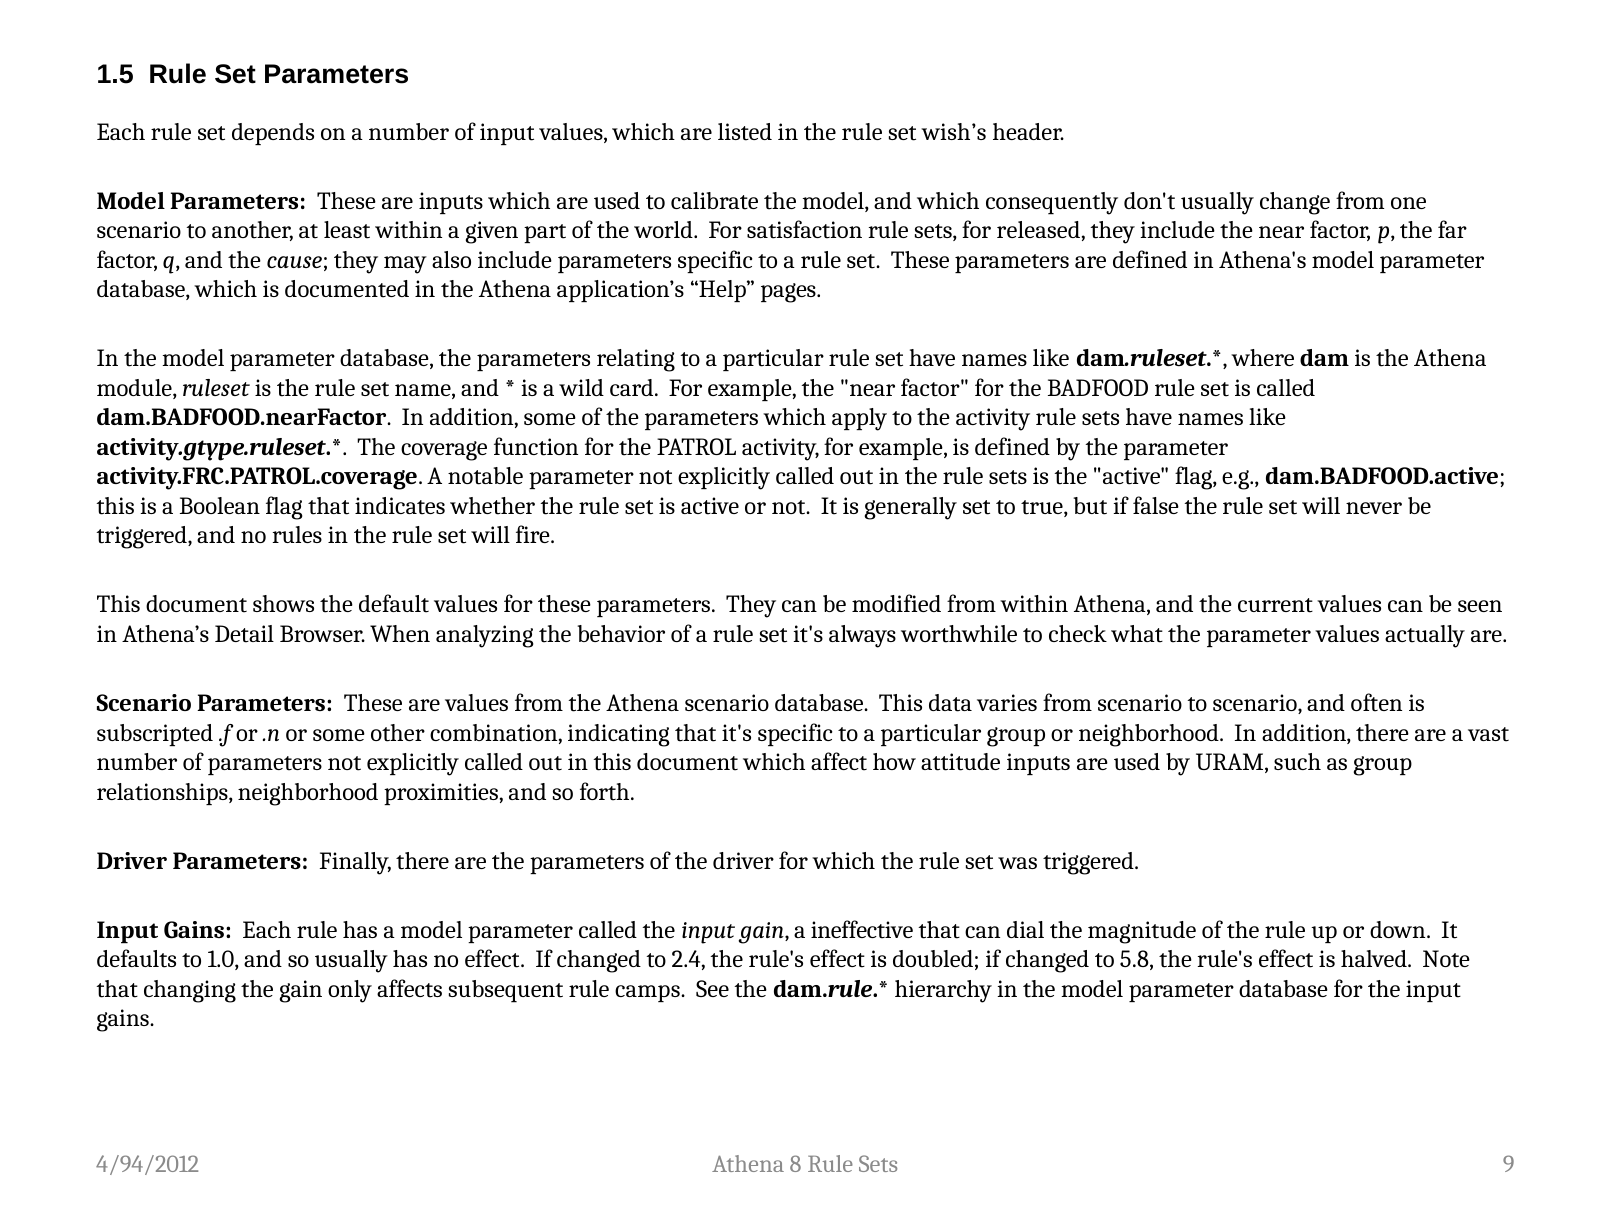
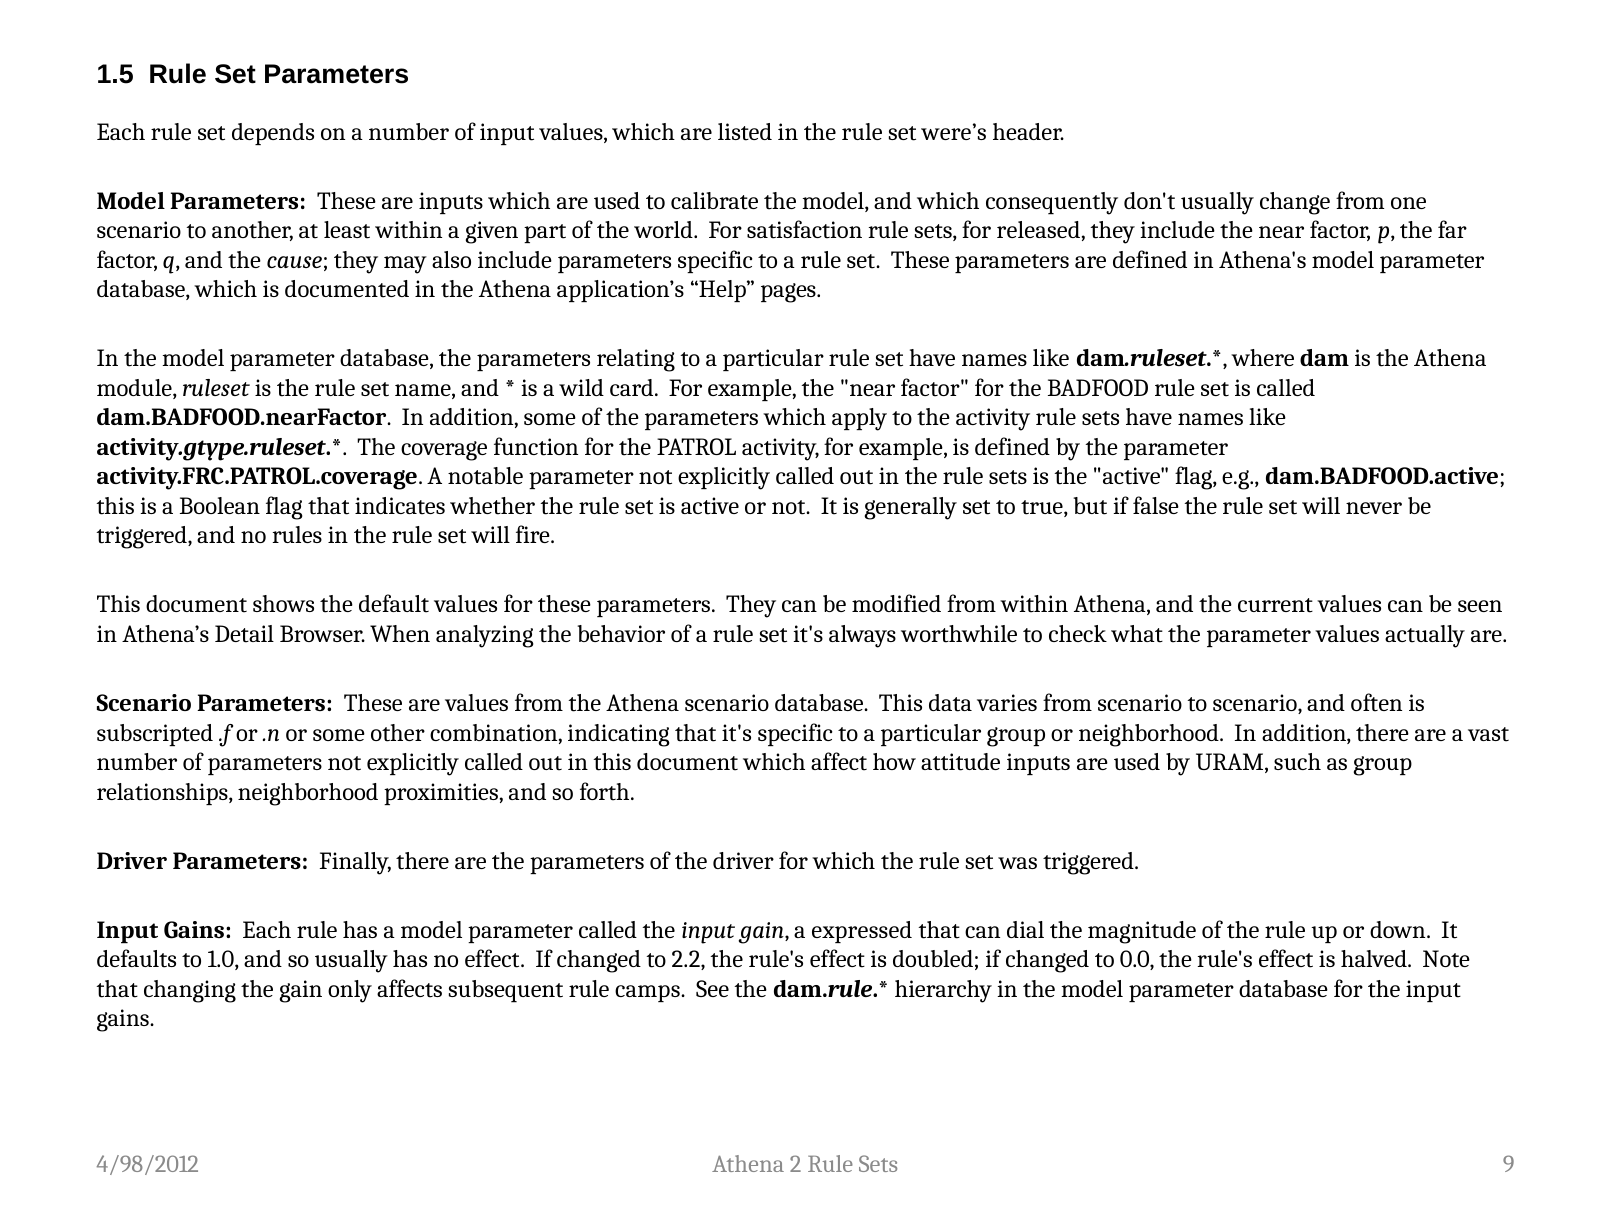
wish’s: wish’s -> were’s (954, 132)
ineffective: ineffective -> expressed (862, 930)
2.4: 2.4 -> 2.2 (689, 960)
5.8: 5.8 -> 0.0 (1137, 960)
4/94/2012: 4/94/2012 -> 4/98/2012 (148, 1164)
8: 8 -> 2 (796, 1164)
